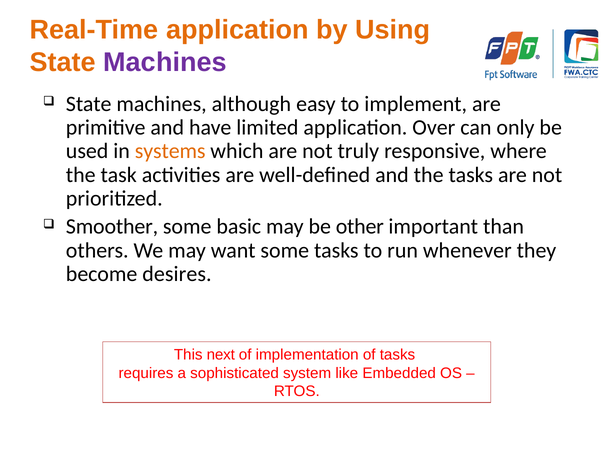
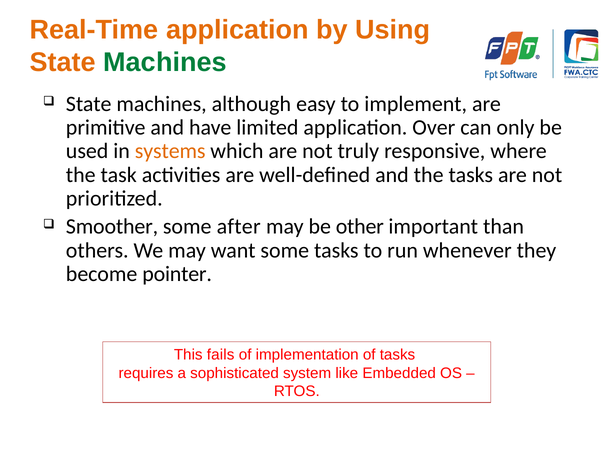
Machines colour: purple -> green (165, 62)
basic: basic -> after (239, 227)
desires: desires -> pointer (177, 274)
next: next -> fails (221, 355)
